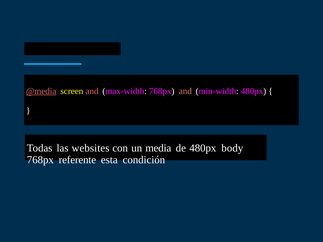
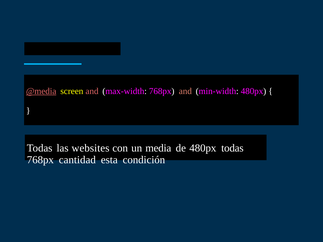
480px body: body -> todas (232, 148)
referente: referente -> cantidad (77, 160)
